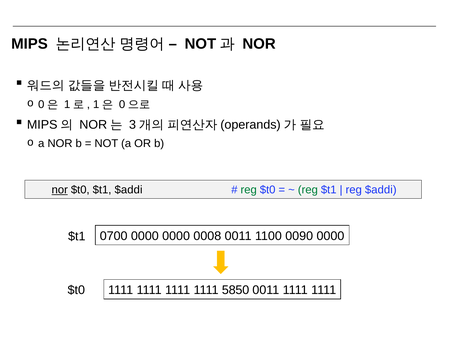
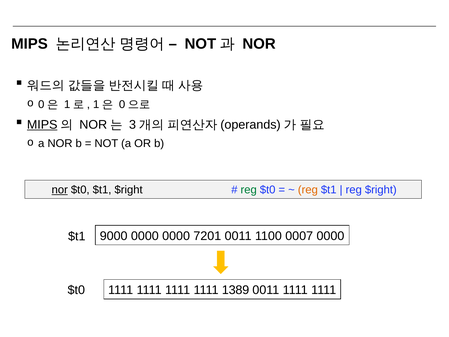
MIPS underline: none -> present (42, 125)
$t1 $addi: $addi -> $right (129, 190)
reg colour: green -> orange (308, 190)
reg $addi: $addi -> $right (381, 190)
0700: 0700 -> 9000 (114, 236)
0008: 0008 -> 7201 (207, 236)
0090: 0090 -> 0007 (299, 236)
5850: 5850 -> 1389 (236, 290)
